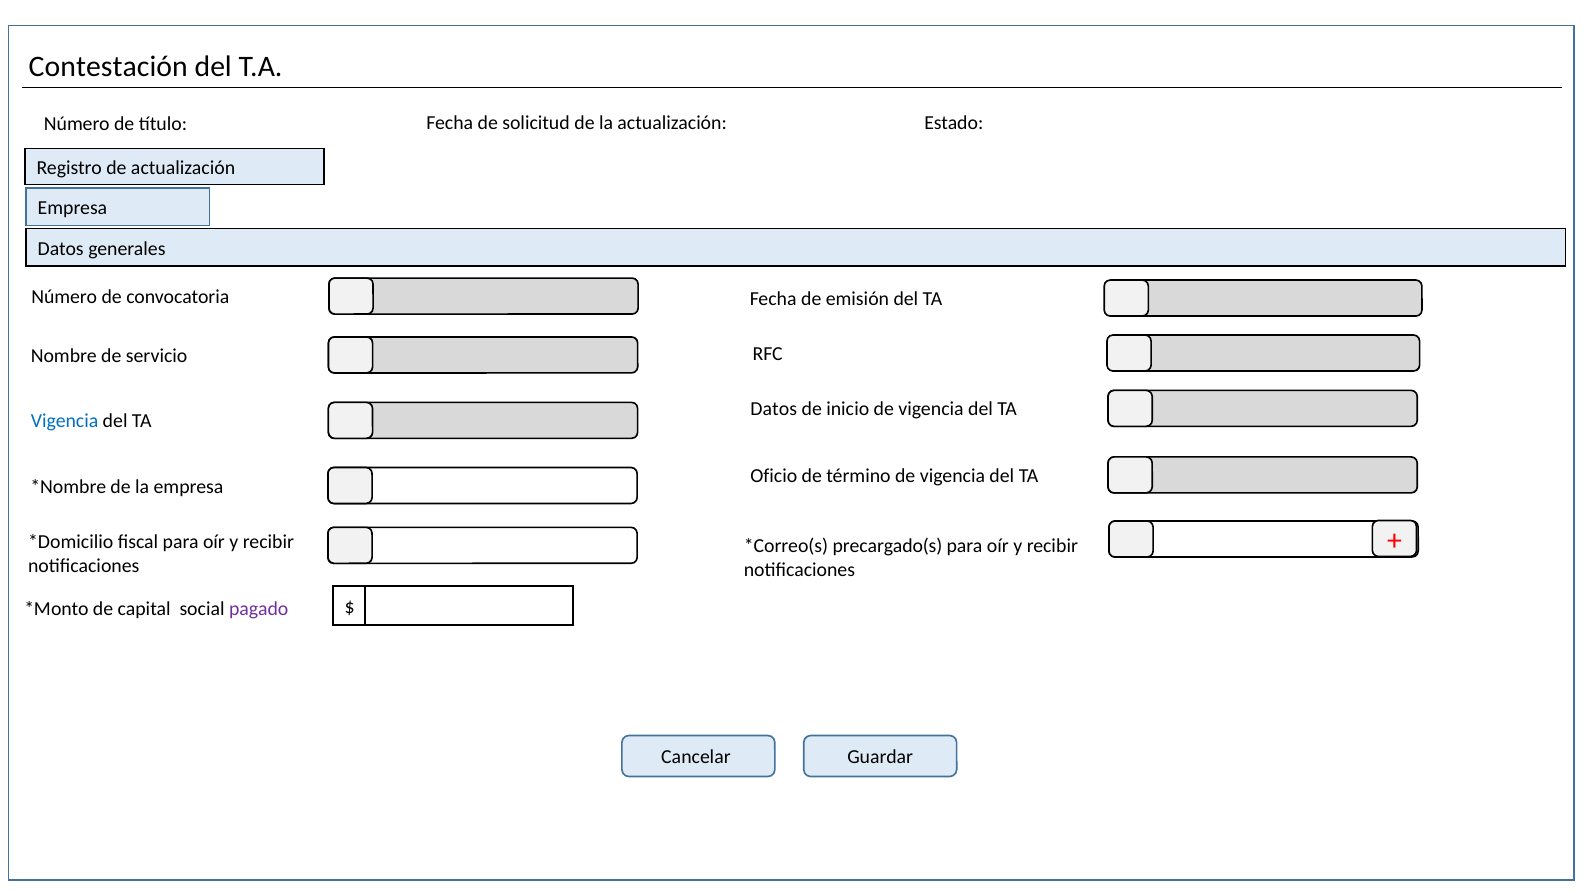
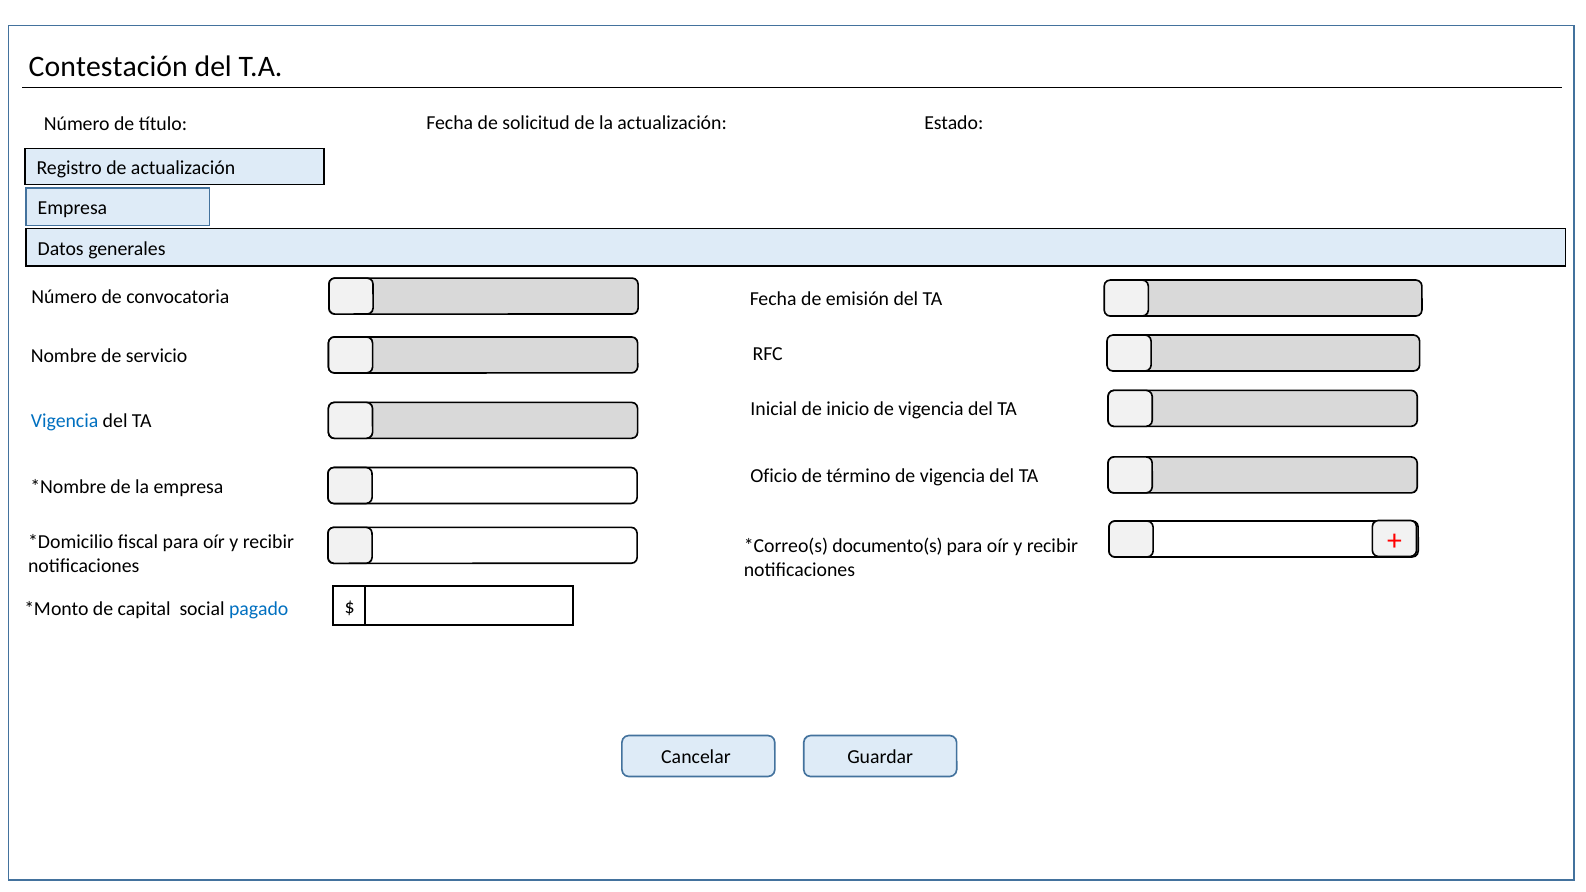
Datos: Datos -> Inicial (774, 410)
precargado(s: precargado(s -> documento(s (888, 546)
pagado colour: purple -> blue (259, 609)
